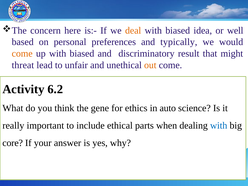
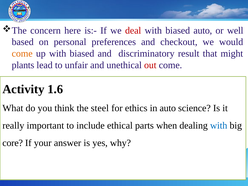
deal colour: orange -> red (133, 30)
biased idea: idea -> auto (203, 30)
typically: typically -> checkout (179, 42)
threat: threat -> plants (23, 65)
out colour: orange -> red (150, 65)
6.2: 6.2 -> 1.6 (55, 89)
gene: gene -> steel (100, 108)
